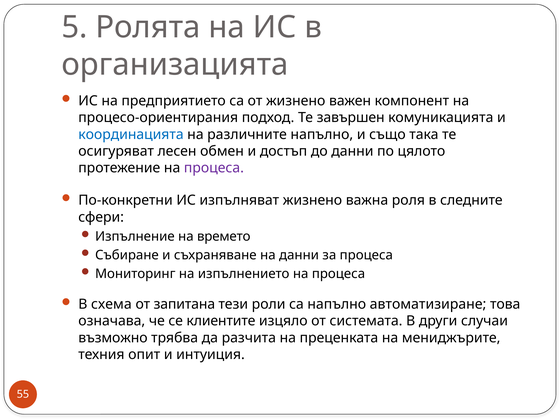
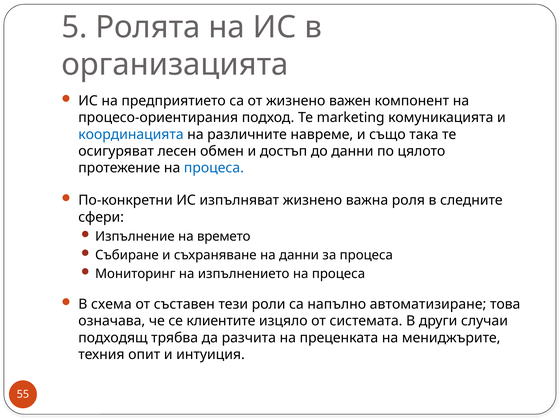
завършен: завършен -> marketing (351, 118)
различните напълно: напълно -> навреме (322, 134)
процеса colour: purple -> blue (214, 168)
запитана: запитана -> съставен (184, 304)
възможно: възможно -> подходящ (113, 338)
